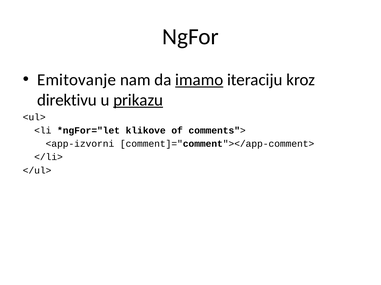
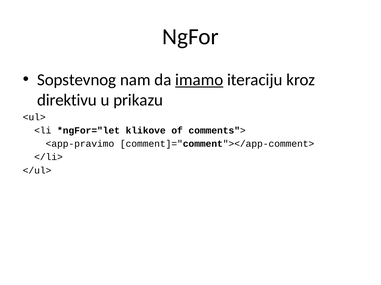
Emitovanje: Emitovanje -> Sopstevnog (77, 80)
prikazu underline: present -> none (138, 100)
<app-izvorni: <app-izvorni -> <app-pravimo (80, 144)
